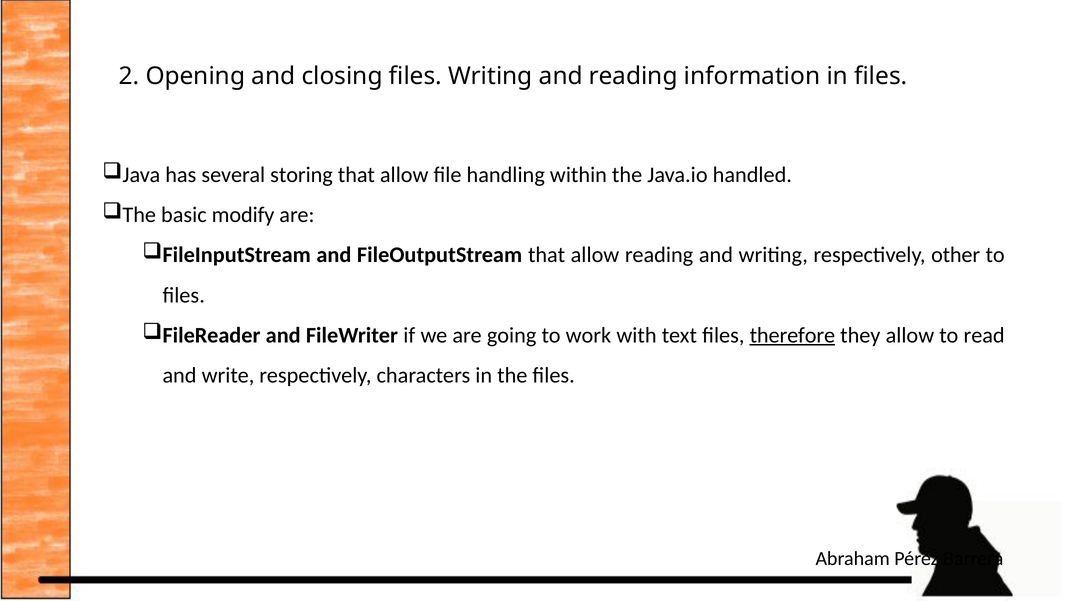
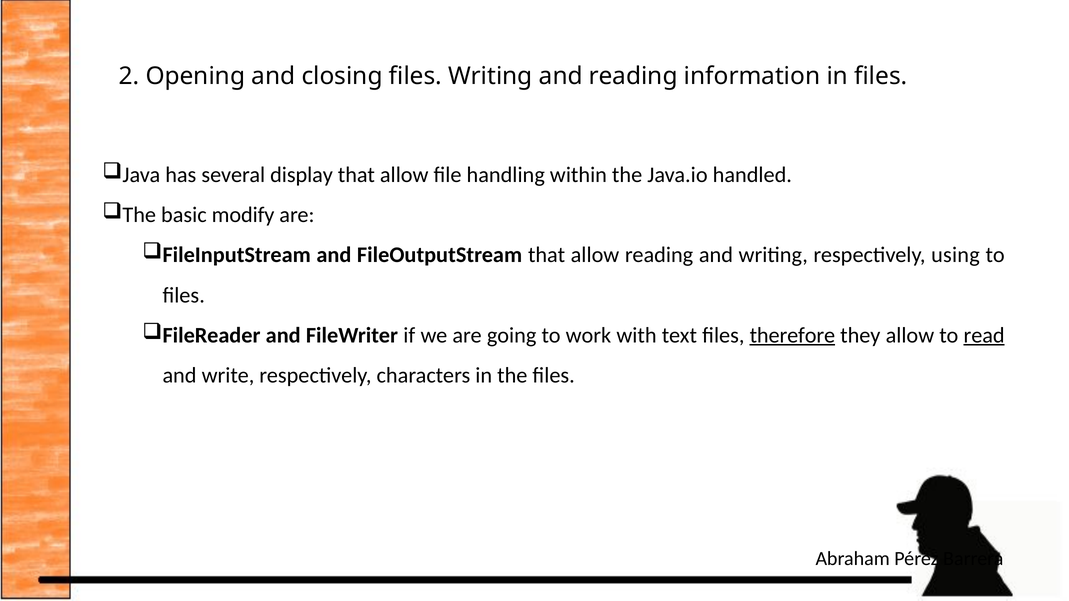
storing: storing -> display (302, 175)
other: other -> using (955, 255)
read underline: none -> present (984, 335)
